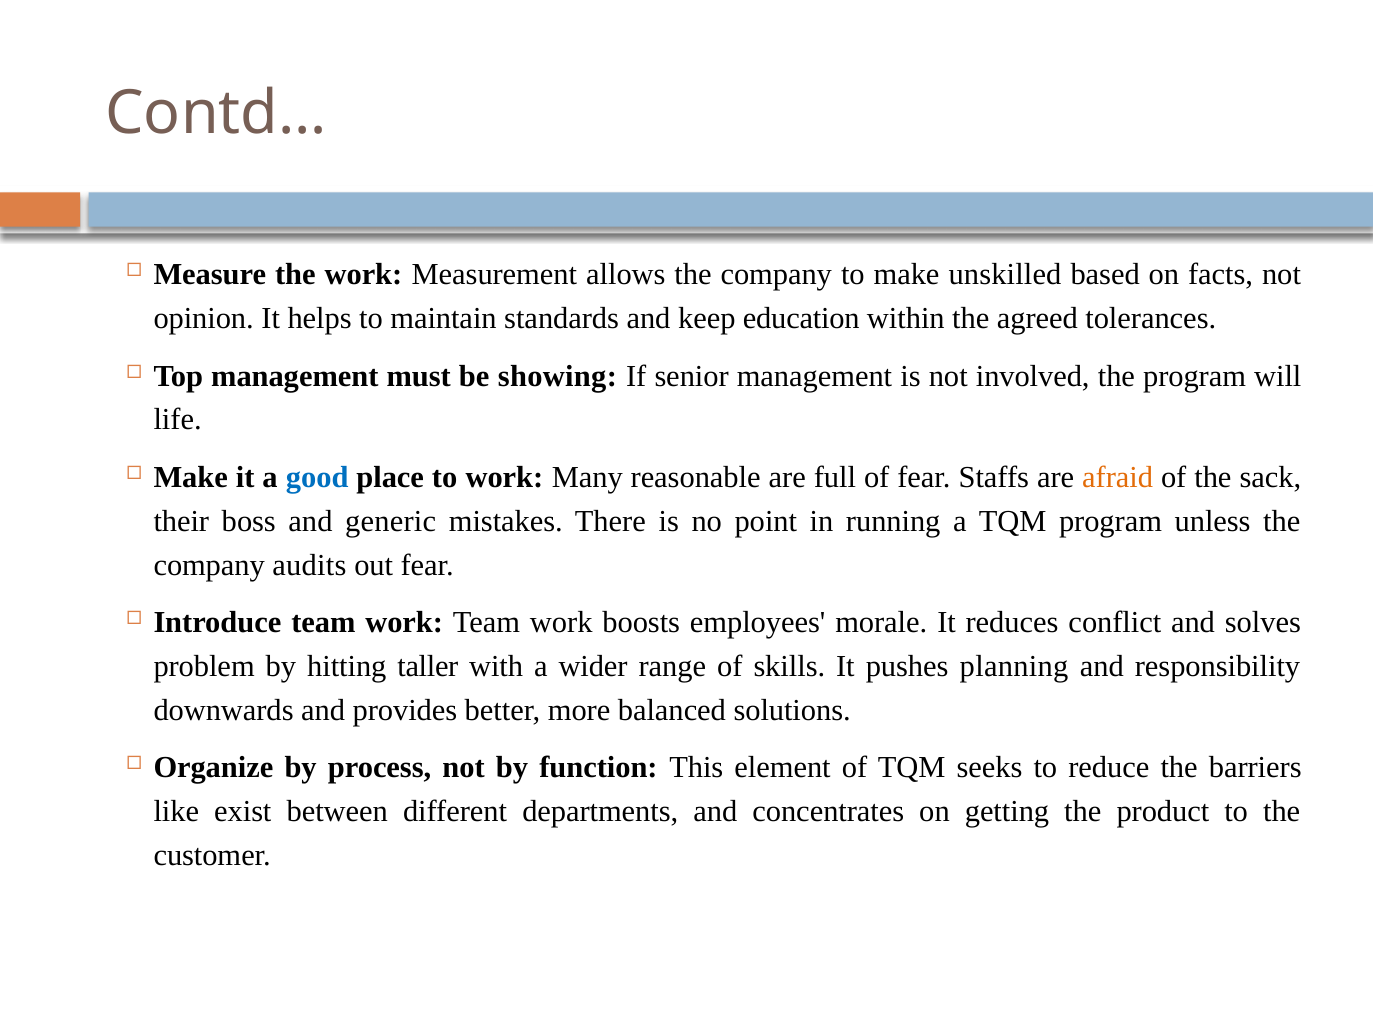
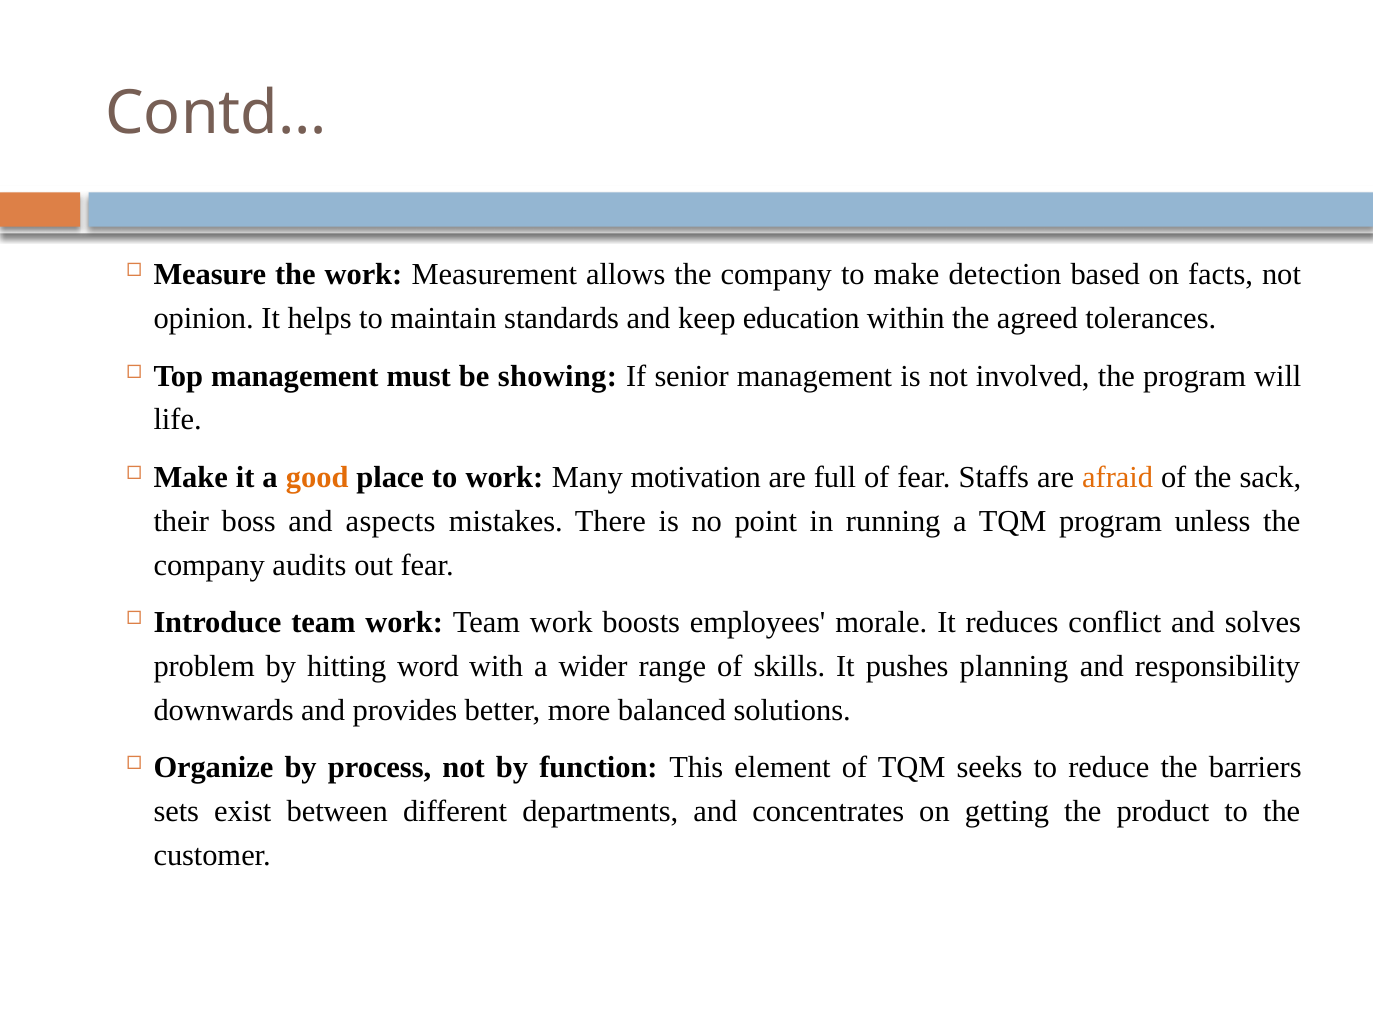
unskilled: unskilled -> detection (1005, 275)
good colour: blue -> orange (317, 477)
reasonable: reasonable -> motivation (696, 477)
generic: generic -> aspects (391, 521)
taller: taller -> word (428, 666)
like: like -> sets (176, 811)
